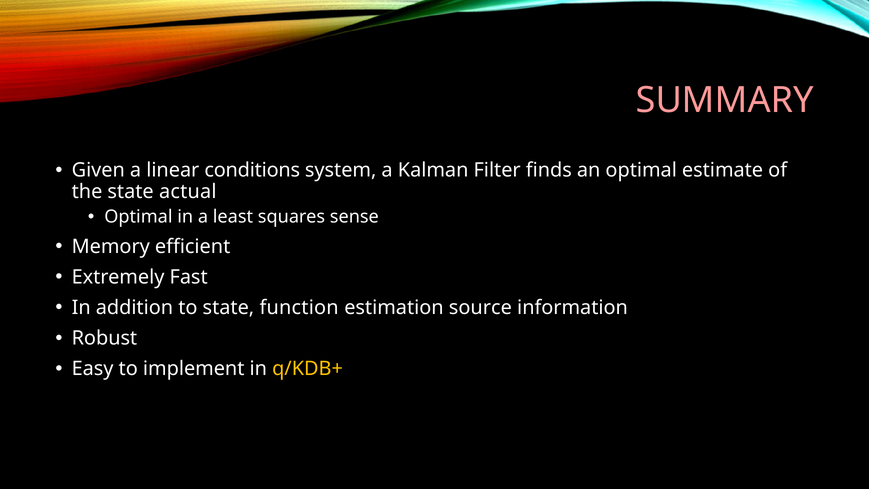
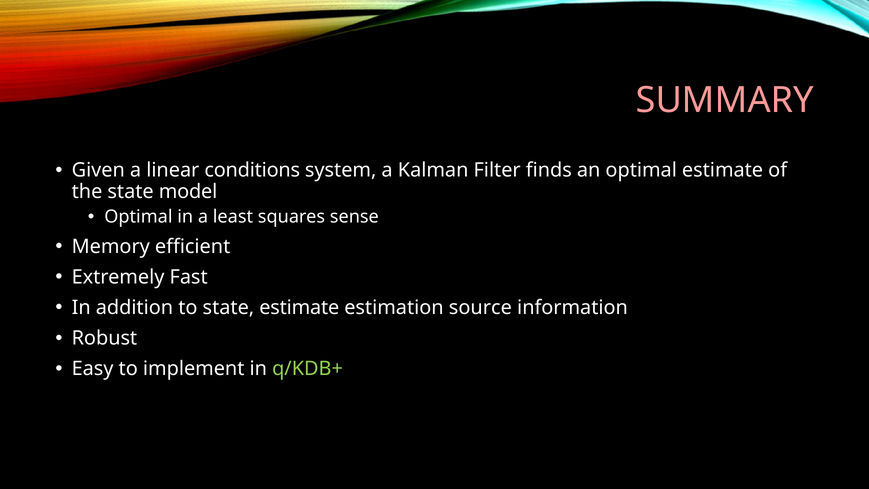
actual: actual -> model (188, 192)
state function: function -> estimate (299, 308)
q/KDB+ colour: yellow -> light green (308, 369)
